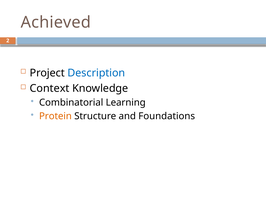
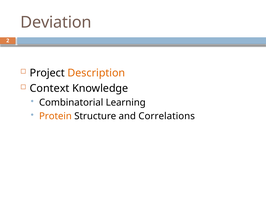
Achieved: Achieved -> Deviation (56, 22)
Description colour: blue -> orange (96, 73)
Foundations: Foundations -> Correlations (167, 116)
